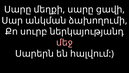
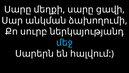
մեջ colour: pink -> light blue (64, 42)
